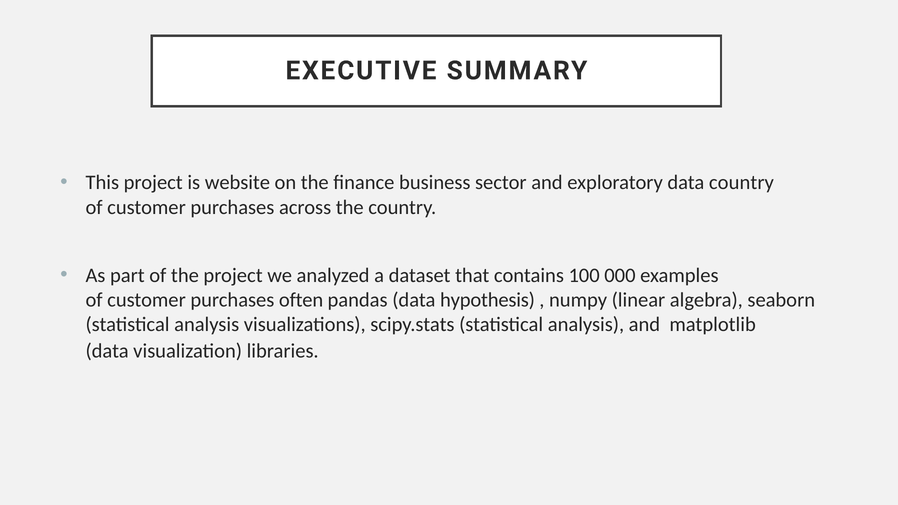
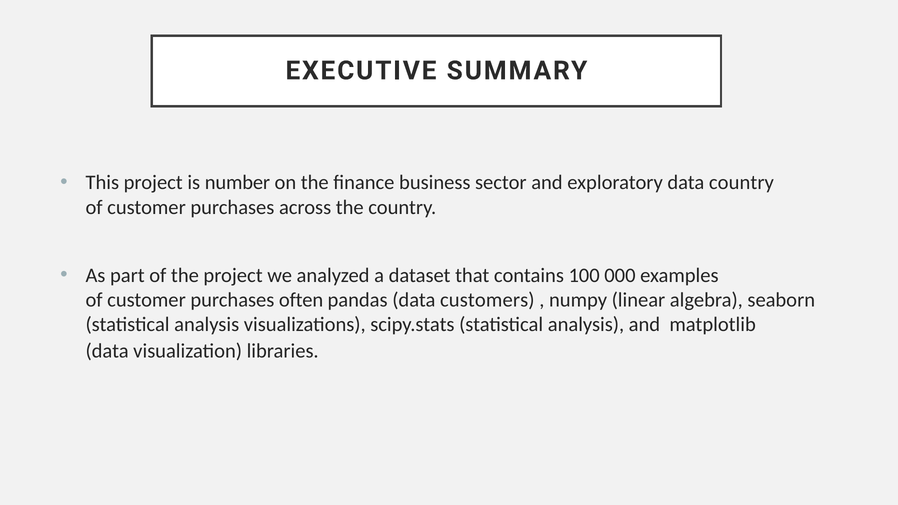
website: website -> number (237, 183)
hypothesis: hypothesis -> customers (487, 300)
